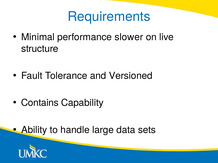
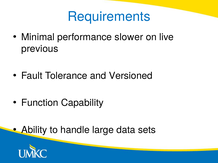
structure: structure -> previous (40, 49)
Contains: Contains -> Function (40, 103)
